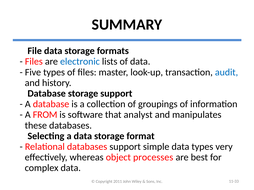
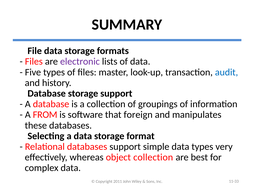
electronic colour: blue -> purple (80, 62)
analyst: analyst -> foreign (138, 115)
object processes: processes -> collection (153, 158)
